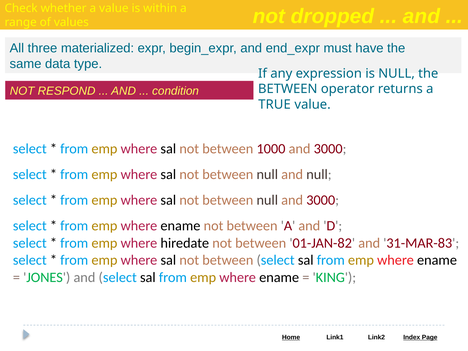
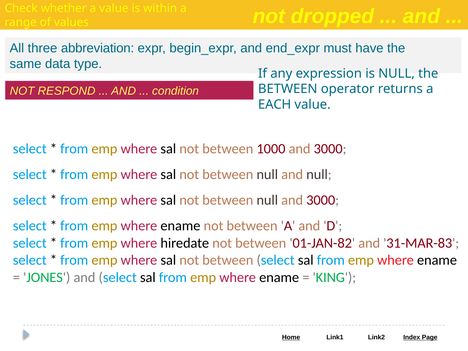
materialized: materialized -> abbreviation (98, 48)
TRUE: TRUE -> EACH (275, 105)
